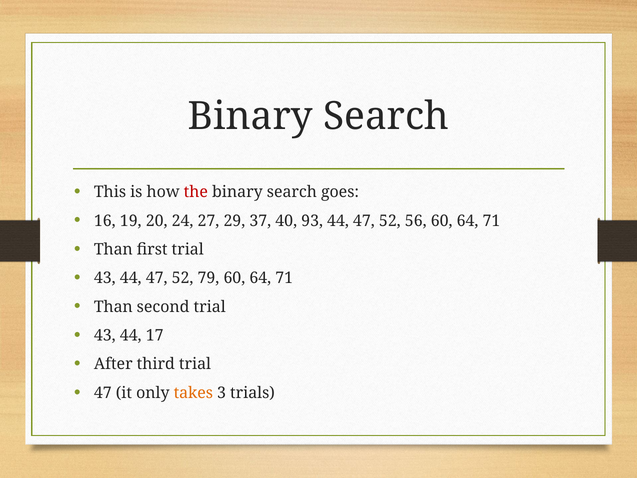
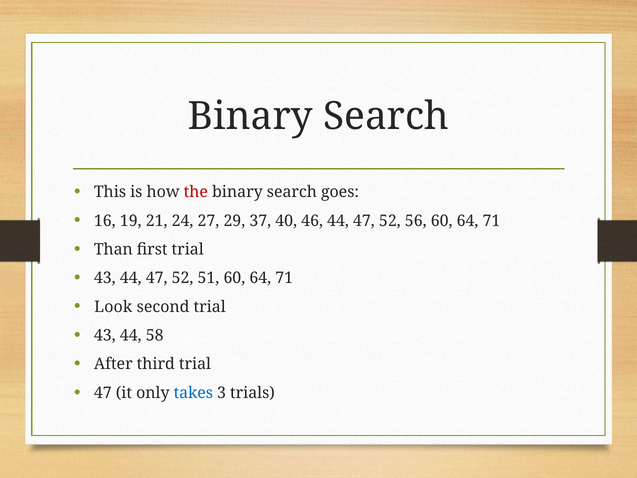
20: 20 -> 21 (157, 221)
93: 93 -> 46 (312, 221)
79: 79 -> 51 (208, 278)
Than: Than -> Look (113, 307)
17: 17 -> 58 (155, 335)
takes colour: orange -> blue (193, 393)
